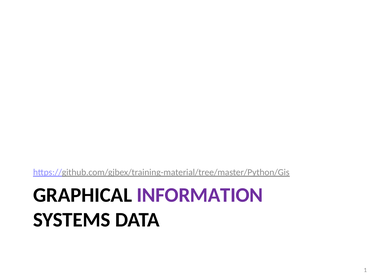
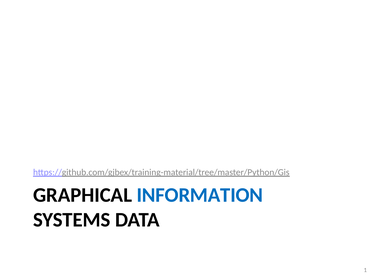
INFORMATION colour: purple -> blue (200, 195)
